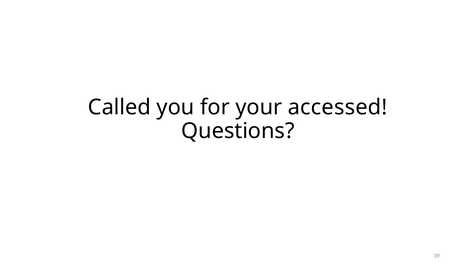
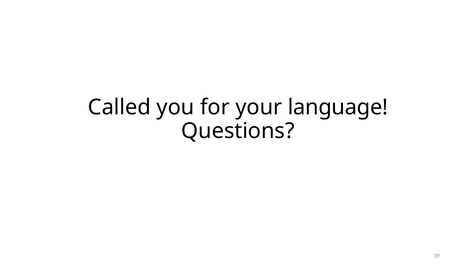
accessed: accessed -> language (338, 107)
